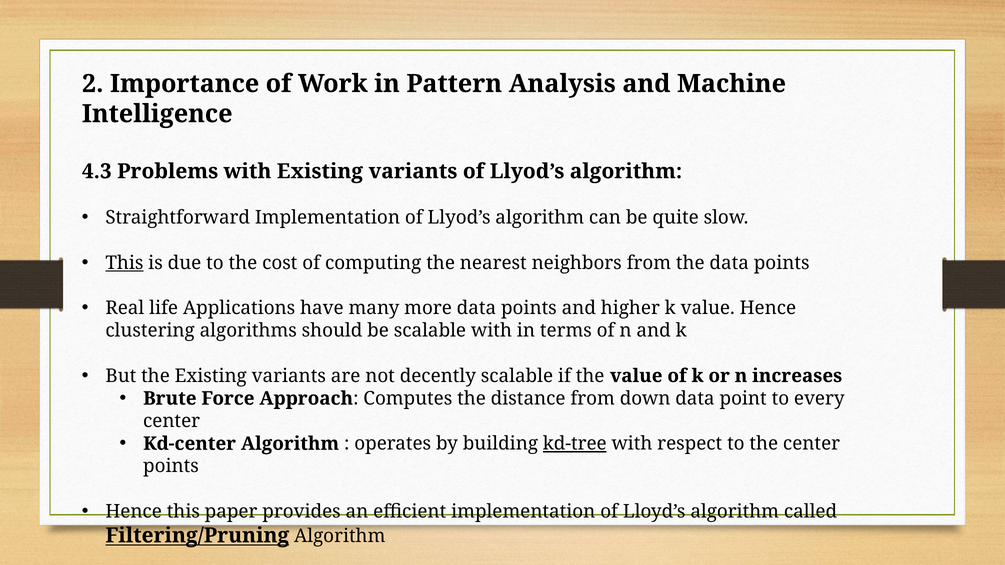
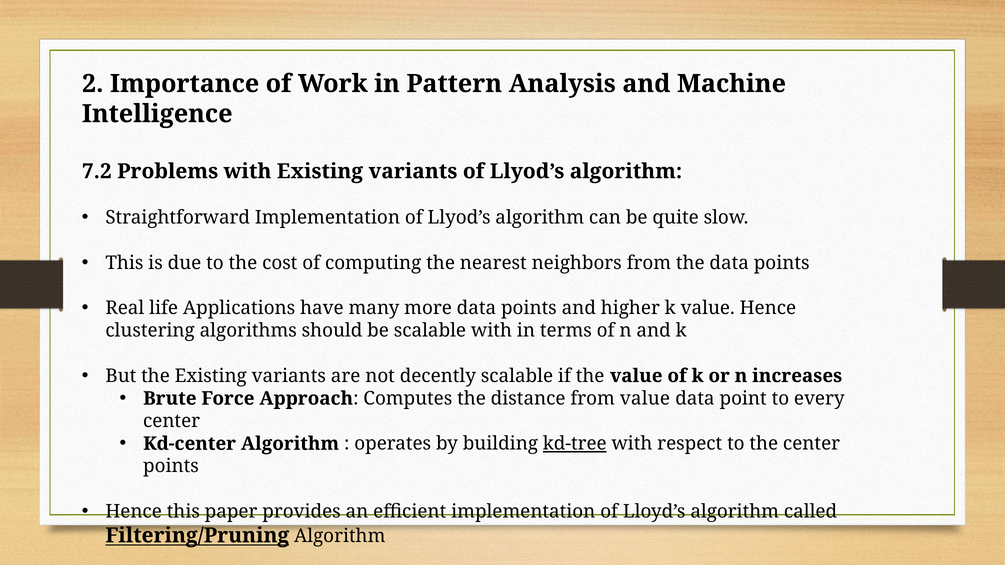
4.3: 4.3 -> 7.2 (97, 171)
This underline: present -> none (124, 263)
from down: down -> value (645, 399)
